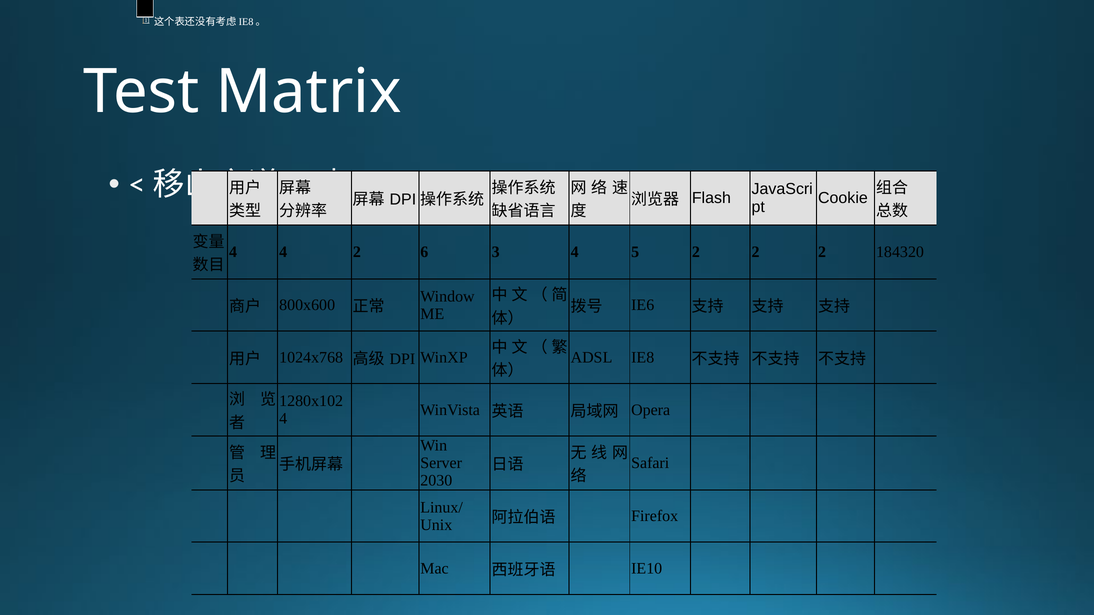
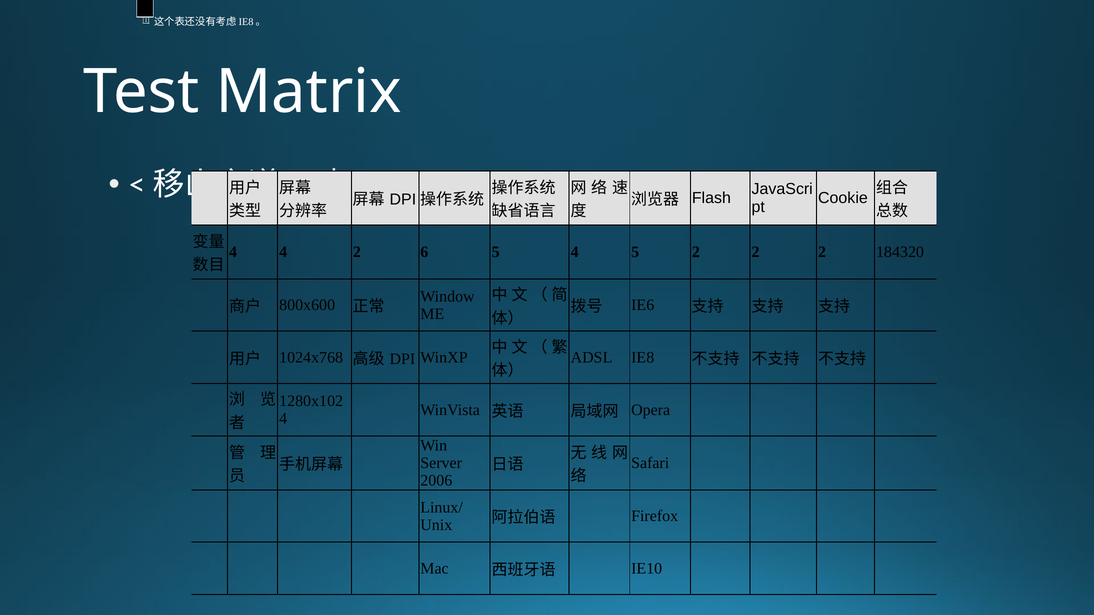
6 3: 3 -> 5 (496, 252)
2030: 2030 -> 2006 (436, 481)
